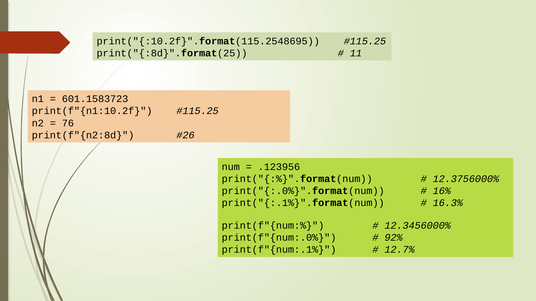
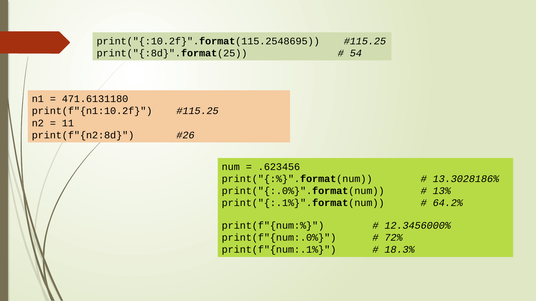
11: 11 -> 54 (356, 53)
601.1583723: 601.1583723 -> 471.6131180 (95, 99)
76: 76 -> 11 (68, 123)
.123956: .123956 -> .623456 (279, 167)
12.3756000%: 12.3756000% -> 13.3028186% (466, 179)
16%: 16% -> 13% (442, 191)
16.3%: 16.3% -> 64.2% (448, 203)
92%: 92% -> 72% (394, 238)
12.7%: 12.7% -> 18.3% (400, 250)
